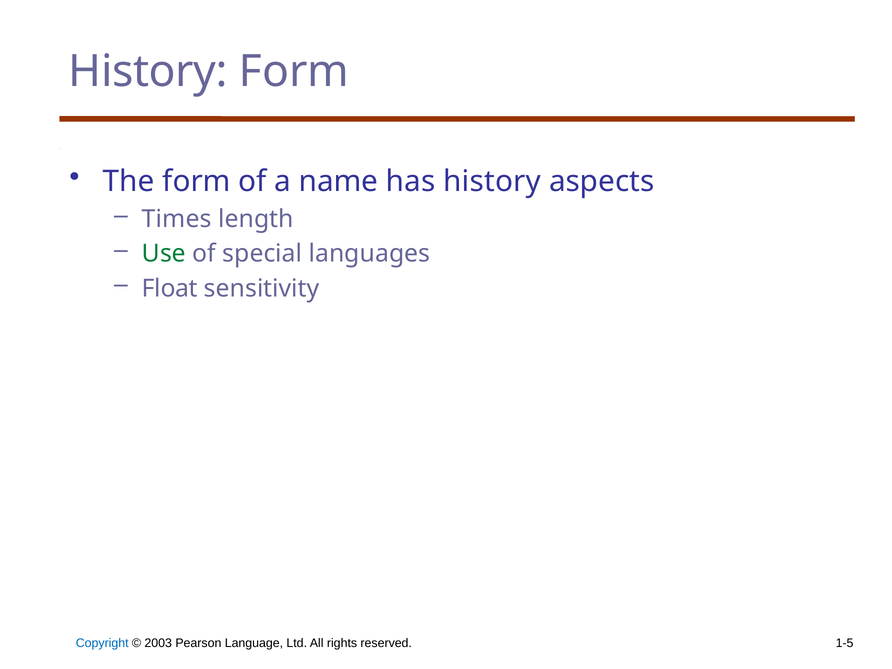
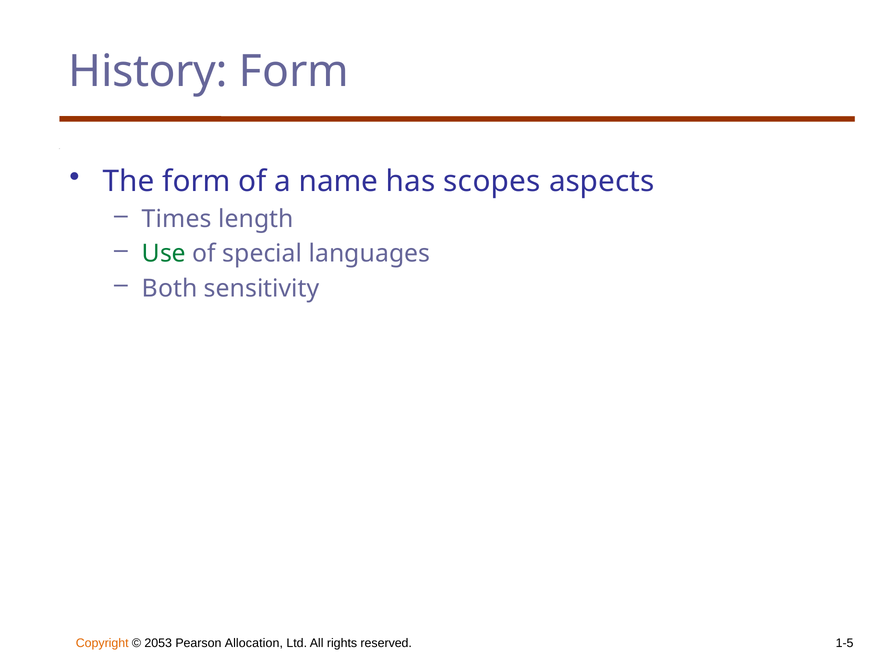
has history: history -> scopes (492, 182)
Float: Float -> Both (170, 288)
Copyright colour: blue -> orange (102, 643)
2003: 2003 -> 2053 (158, 643)
Language: Language -> Allocation (254, 643)
